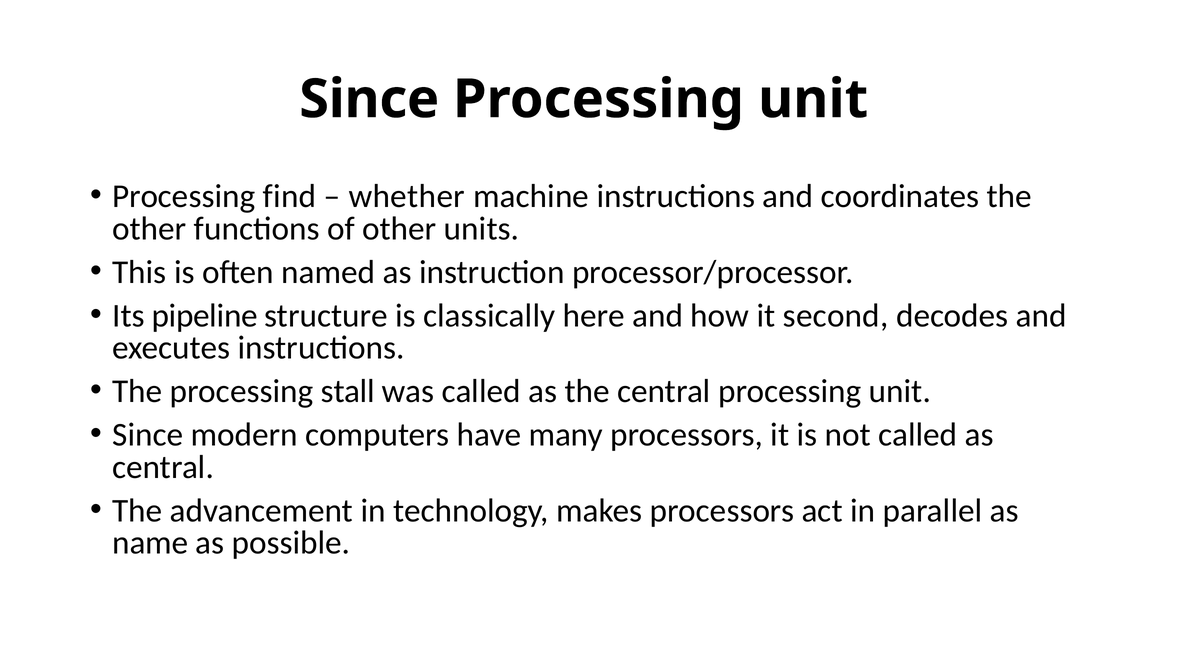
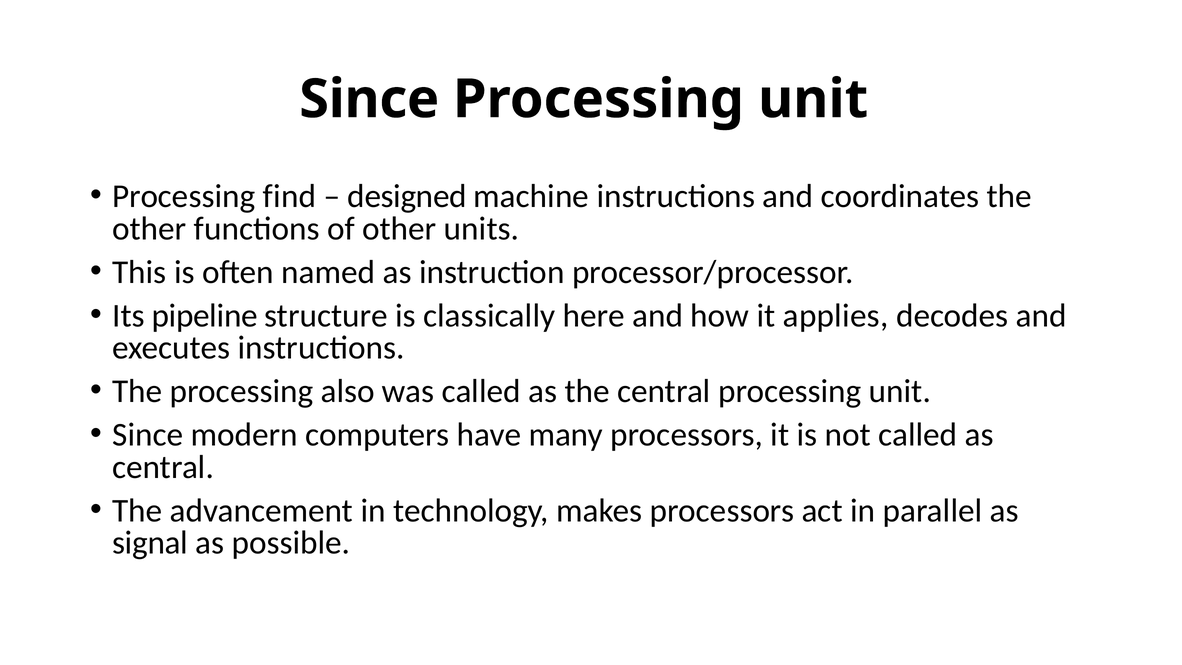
whether: whether -> designed (407, 196)
second: second -> applies (836, 315)
stall: stall -> also (348, 391)
name: name -> signal (150, 543)
